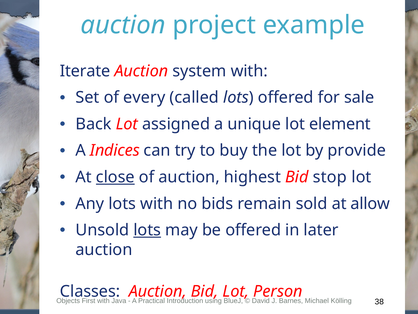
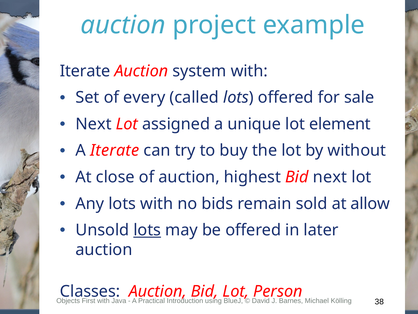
Back: Back -> Next (94, 124)
A Indices: Indices -> Iterate (115, 150)
provide: provide -> without (357, 150)
close underline: present -> none (115, 177)
Bid stop: stop -> next (330, 177)
